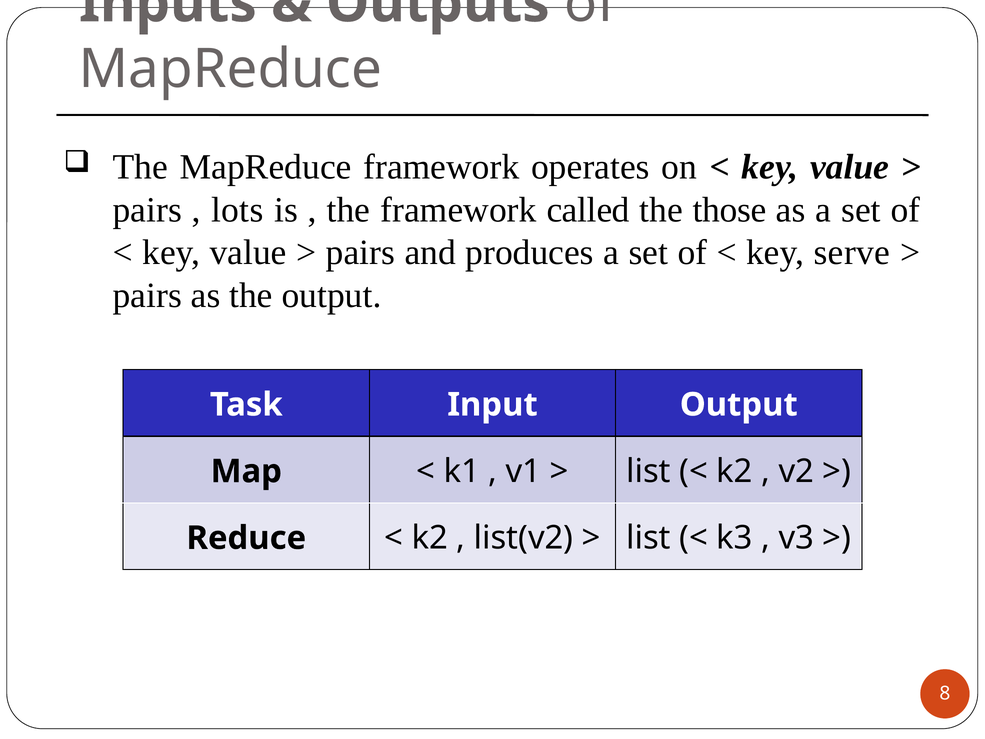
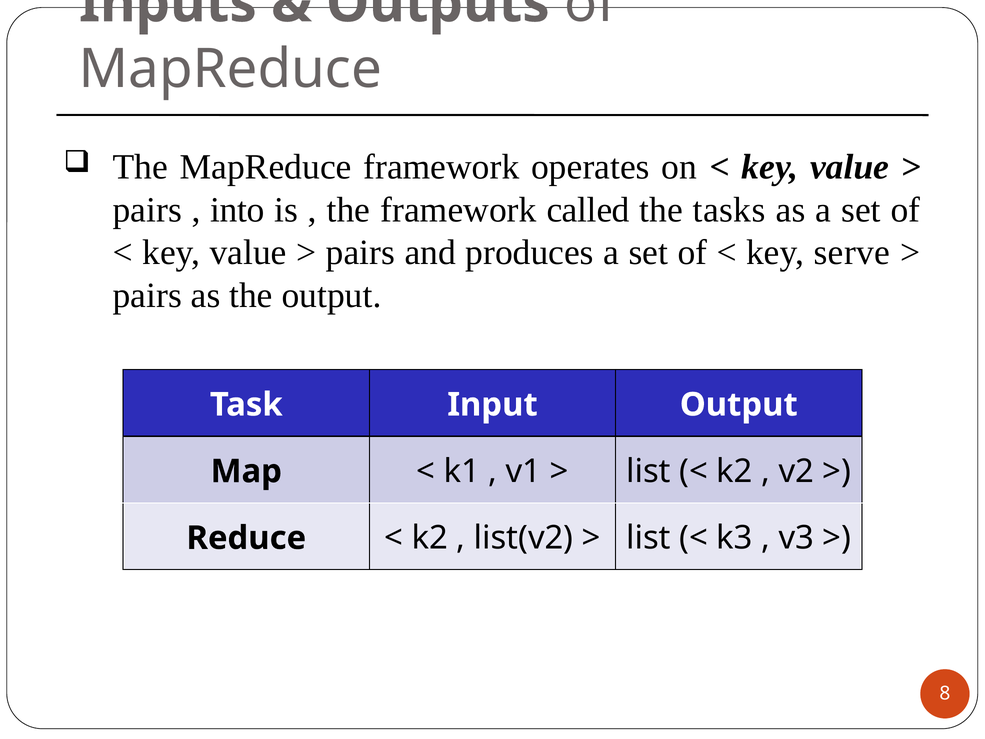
lots: lots -> into (238, 210)
those: those -> tasks (729, 210)
